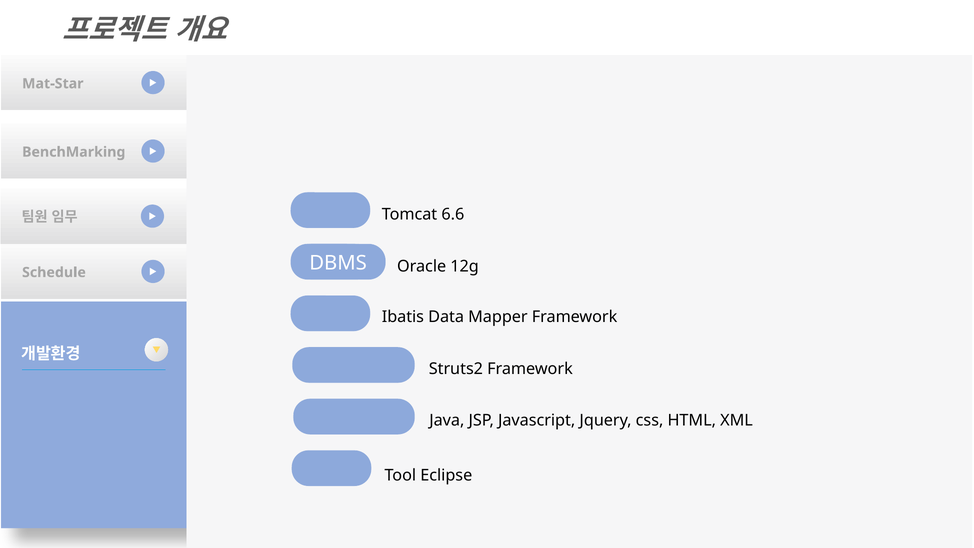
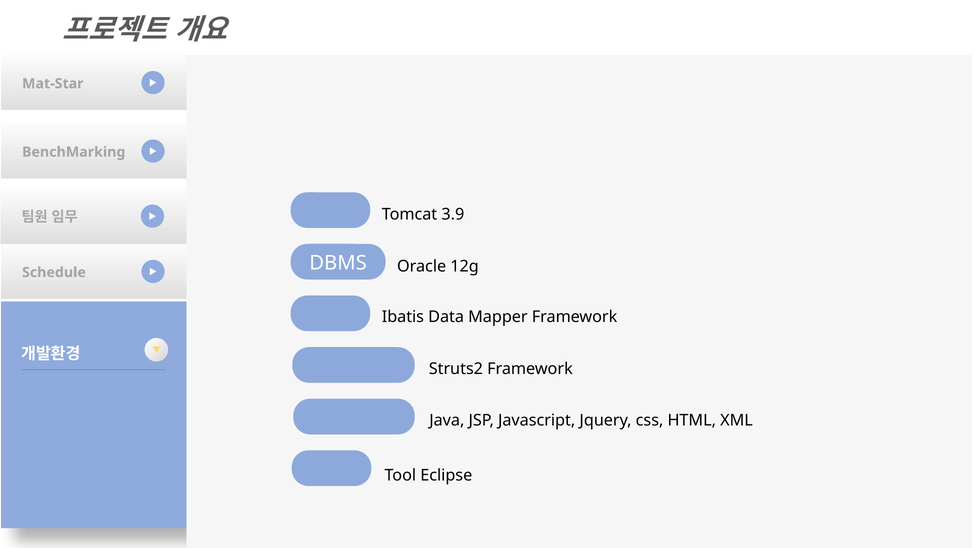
6.6: 6.6 -> 3.9 (453, 214)
